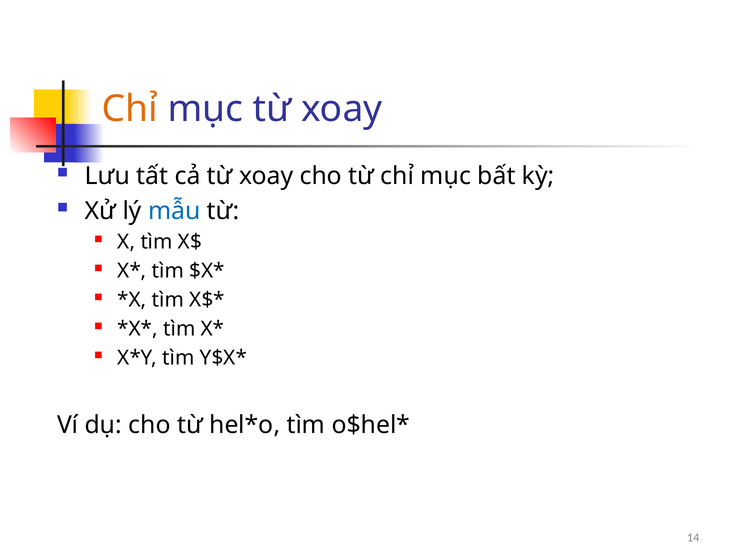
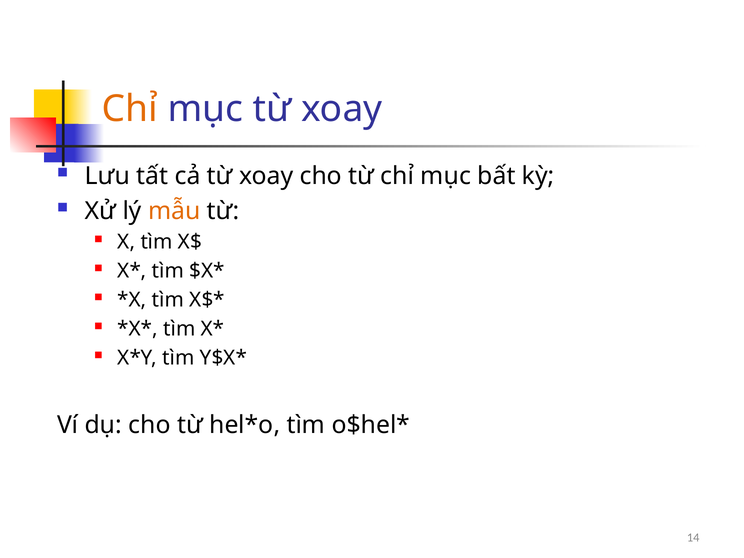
mẫu colour: blue -> orange (174, 211)
